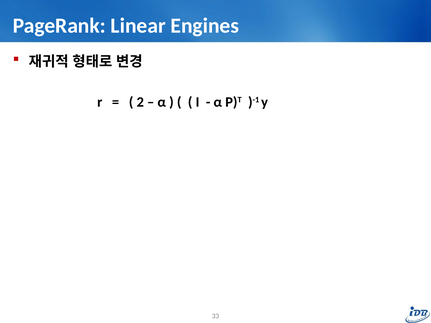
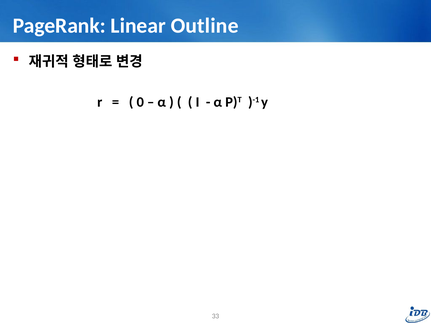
Engines: Engines -> Outline (205, 26)
2: 2 -> 0 (140, 102)
